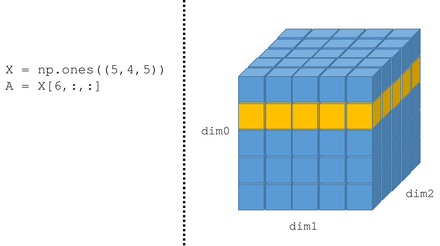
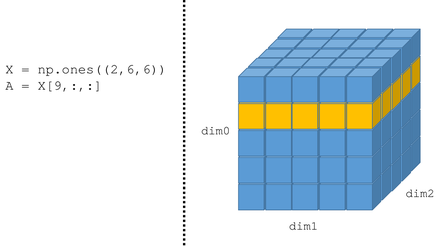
np.ones((5,4,5: np.ones((5,4,5 -> np.ones((2,6,6 (102, 69)
X[6: X[6 -> X[9 (70, 85)
